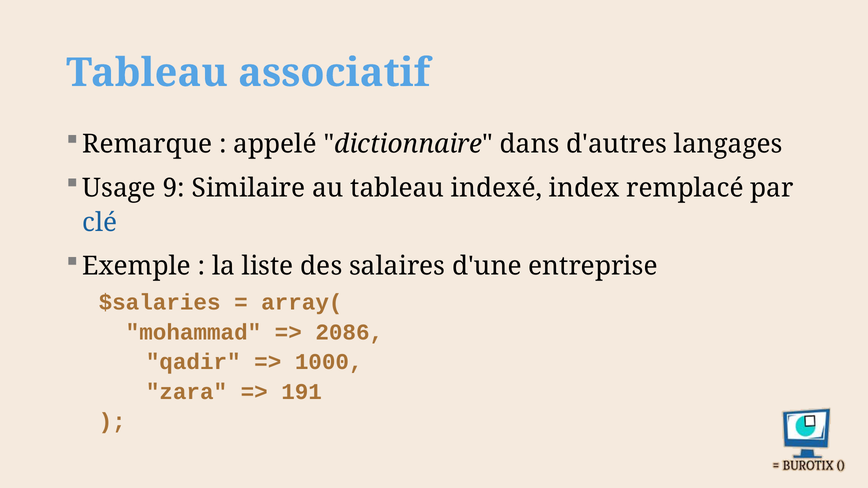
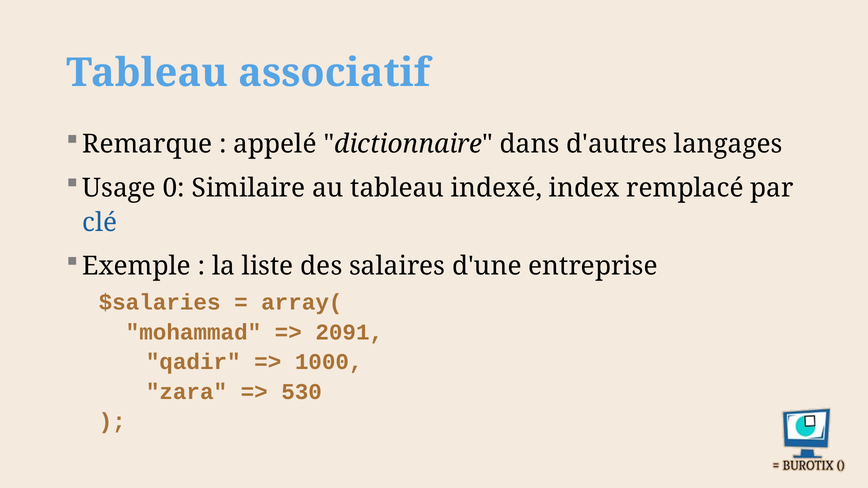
9: 9 -> 0 (174, 188)
2086: 2086 -> 2091 (349, 332)
191: 191 -> 530 (302, 392)
